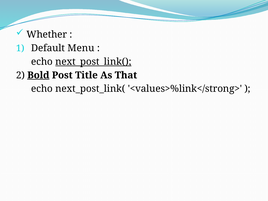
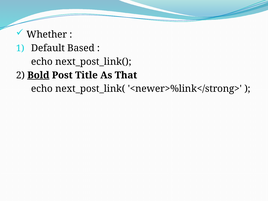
Menu: Menu -> Based (81, 48)
next_post_link( underline: present -> none (93, 62)
<values>%link</strong>: <values>%link</strong> -> <newer>%link</strong> (185, 89)
